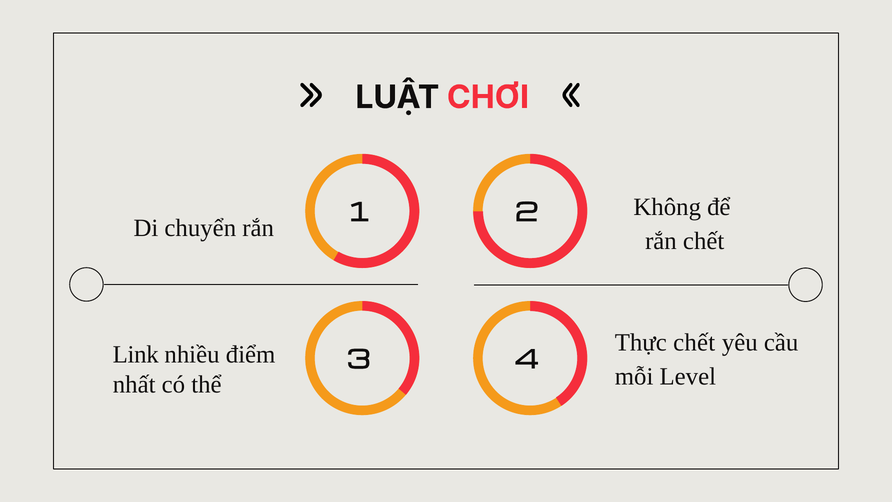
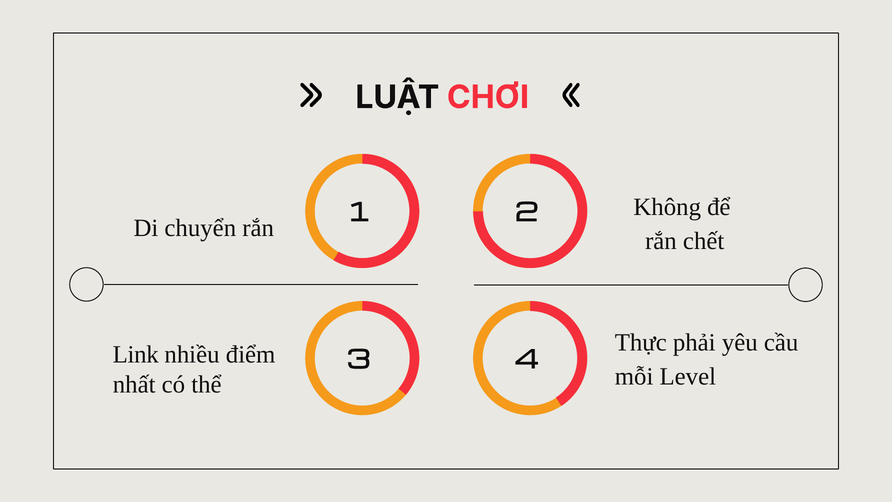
Thực chết: chết -> phải (694, 342)
